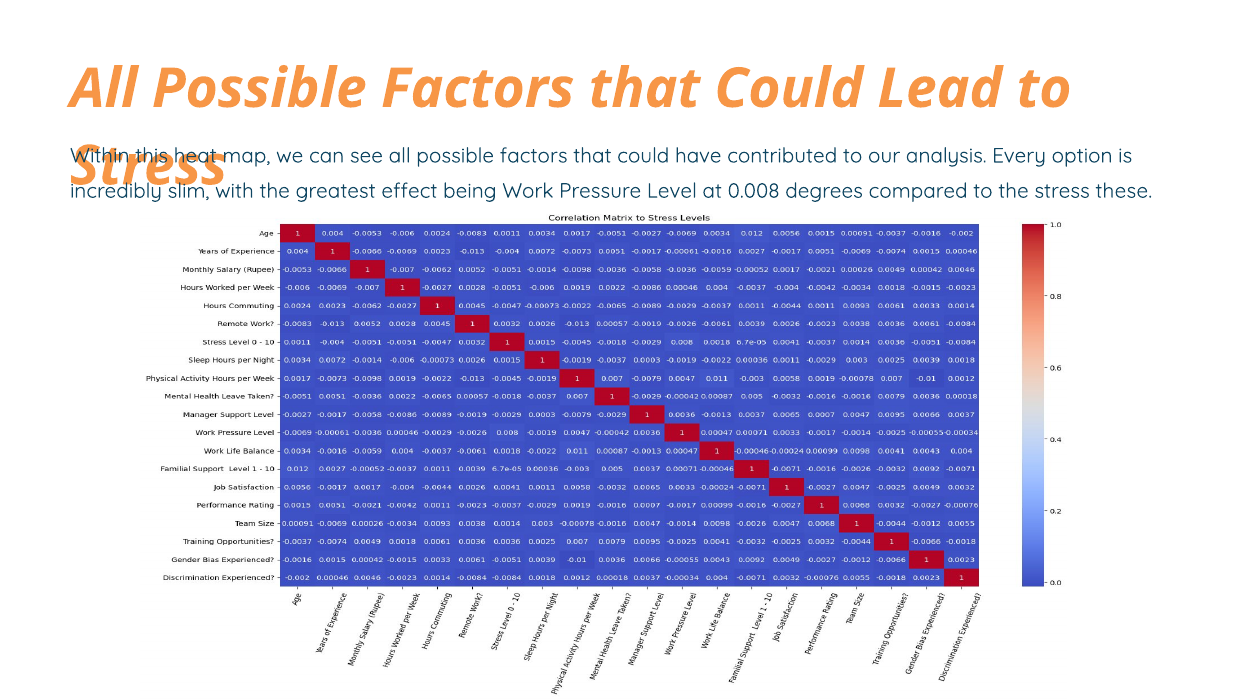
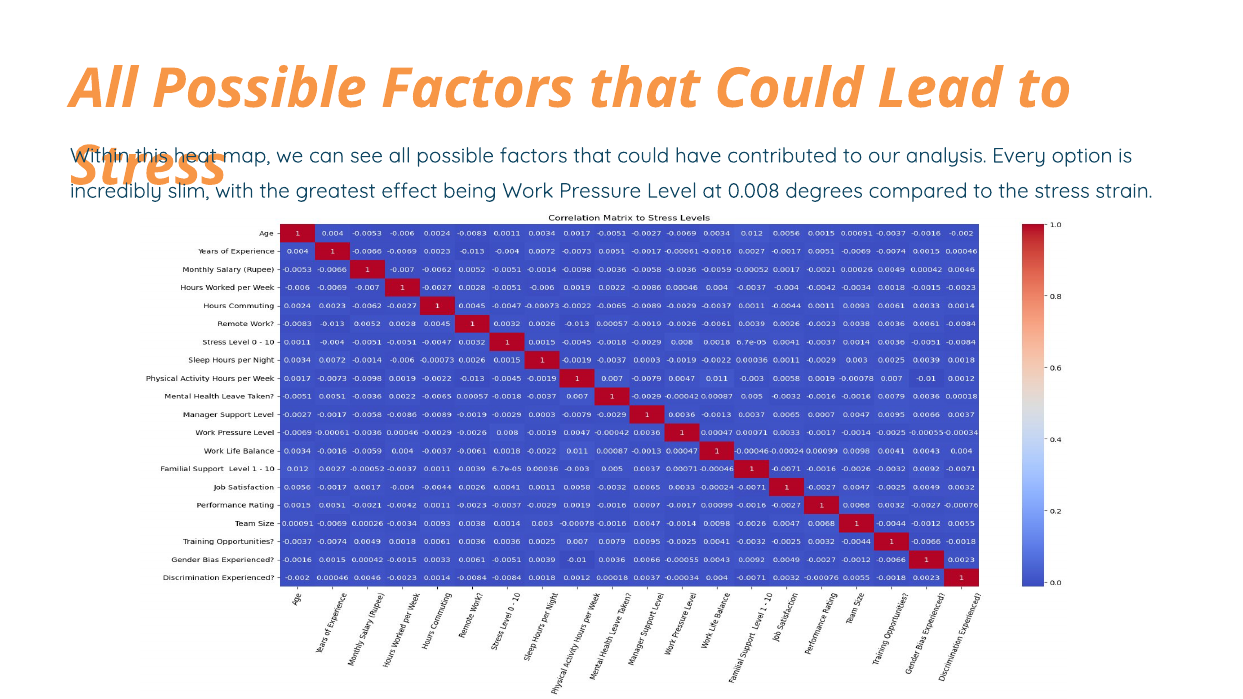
these: these -> strain (1124, 191)
